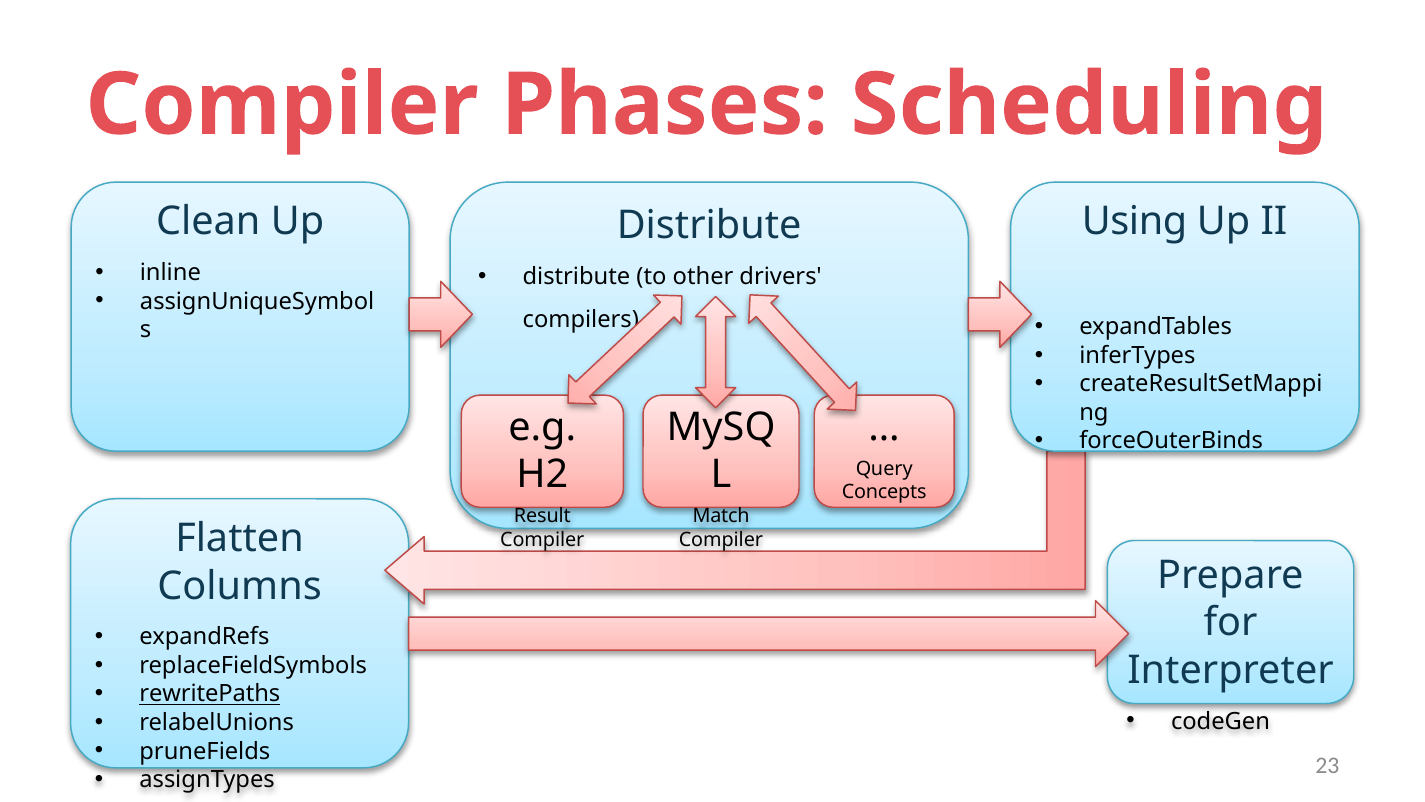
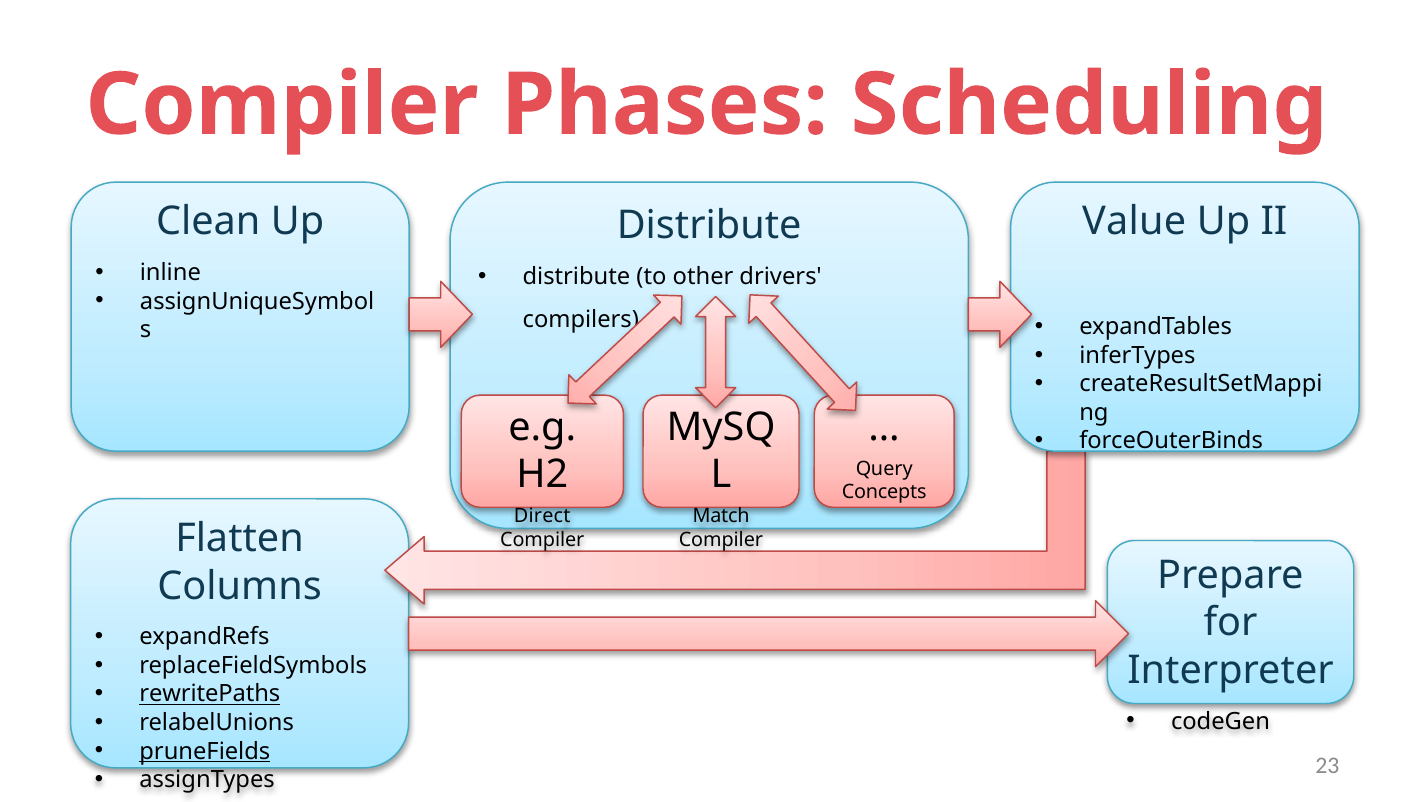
Using: Using -> Value (1134, 222)
Result: Result -> Direct (542, 516)
pruneFields underline: none -> present (205, 751)
